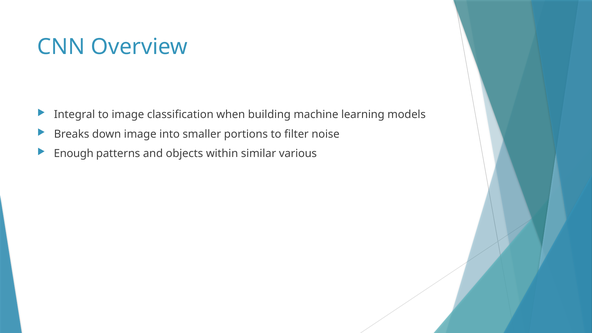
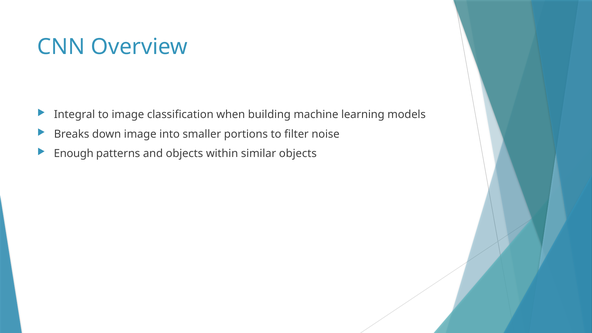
similar various: various -> objects (298, 154)
